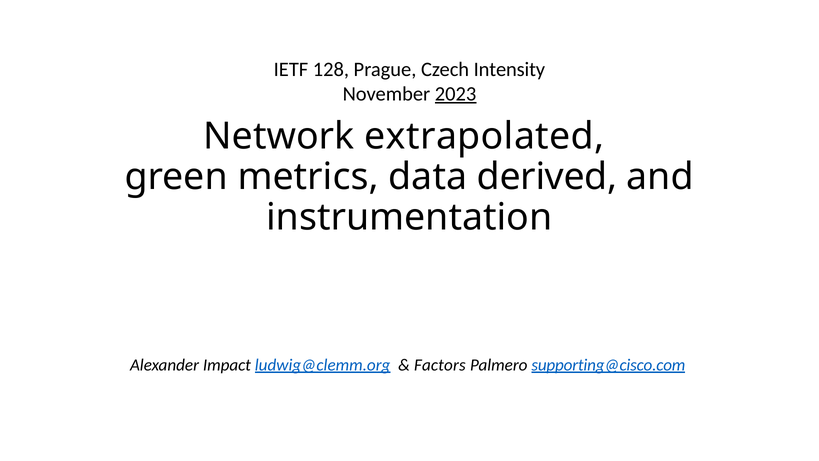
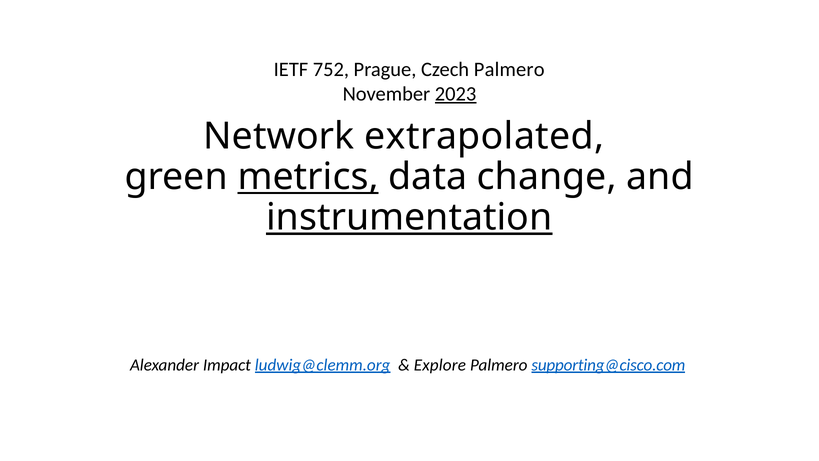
128: 128 -> 752 (331, 69)
Czech Intensity: Intensity -> Palmero (509, 69)
metrics underline: none -> present (308, 177)
derived: derived -> change (547, 177)
instrumentation underline: none -> present (409, 217)
Factors: Factors -> Explore (440, 365)
